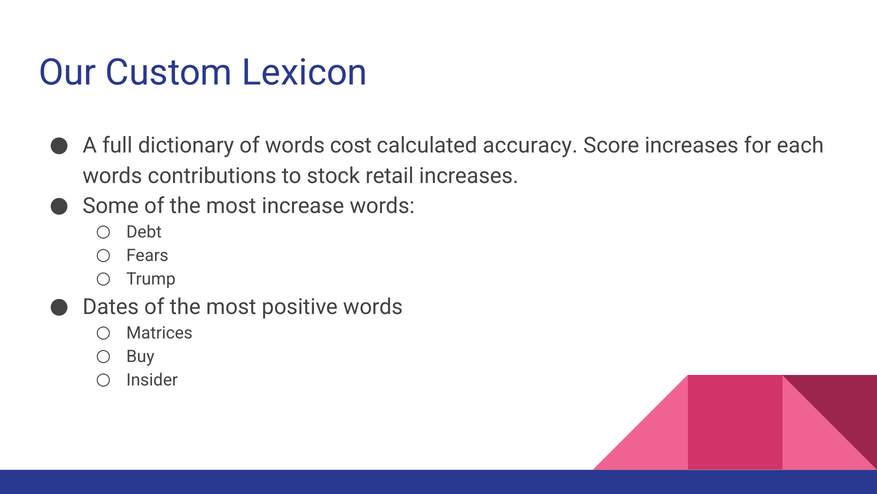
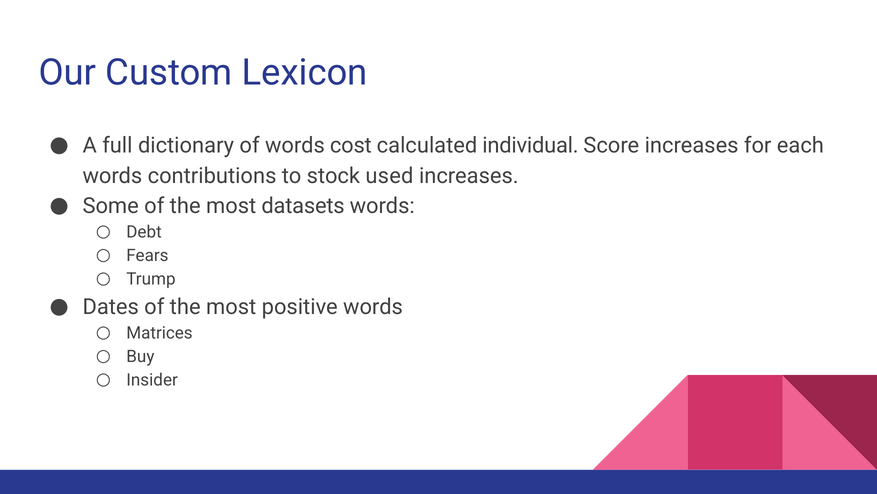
accuracy: accuracy -> individual (530, 145)
retail: retail -> used (389, 176)
increase: increase -> datasets (303, 206)
